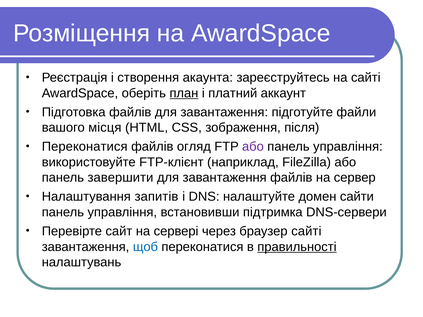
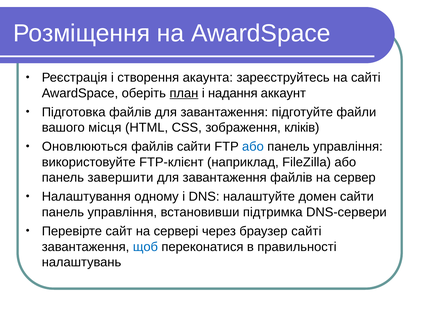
платний: платний -> надання (233, 93)
після: після -> кліків (302, 128)
Переконатися: Переконатися -> Оновлюються (85, 147)
файлів огляд: огляд -> сайти (194, 147)
або colour: purple -> blue (253, 147)
запитів: запитів -> одному (157, 197)
правильності underline: present -> none (297, 247)
